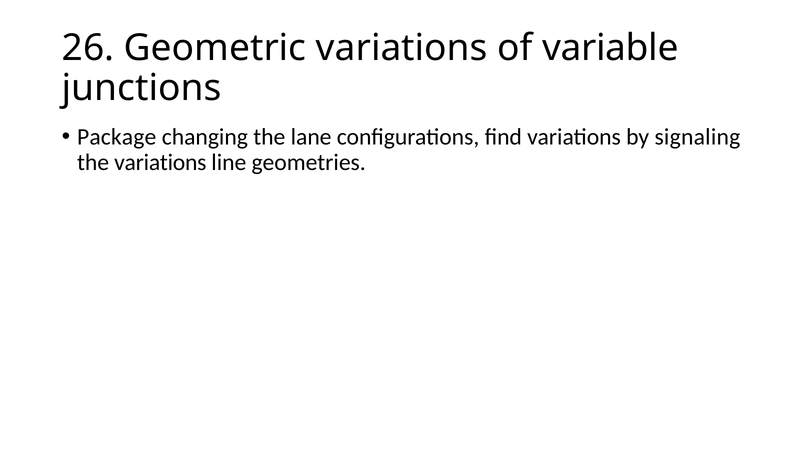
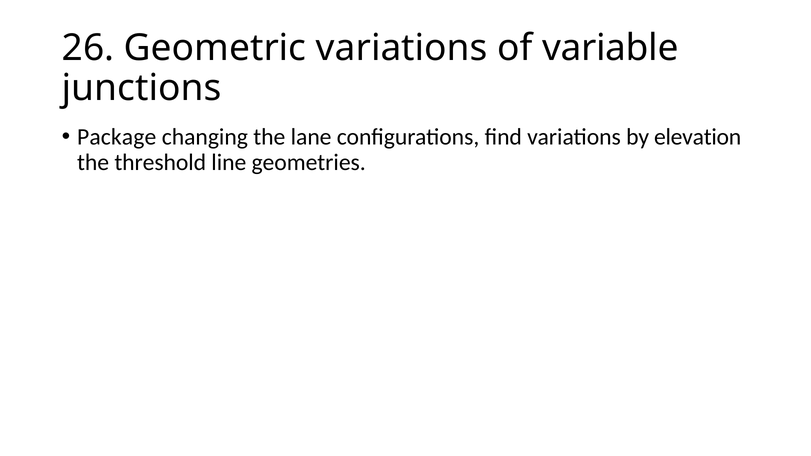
signaling: signaling -> elevation (698, 137)
the variations: variations -> threshold (160, 163)
